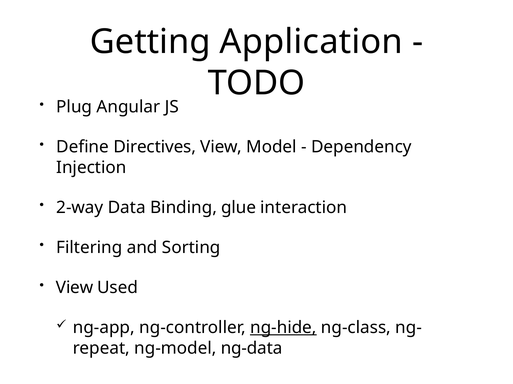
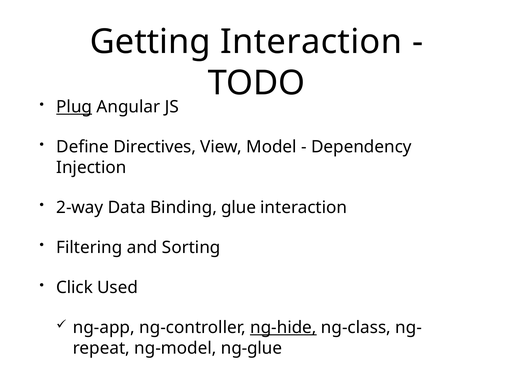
Getting Application: Application -> Interaction (311, 42)
Plug underline: none -> present (74, 107)
View: View -> Click (75, 288)
ng-data: ng-data -> ng-glue (252, 349)
